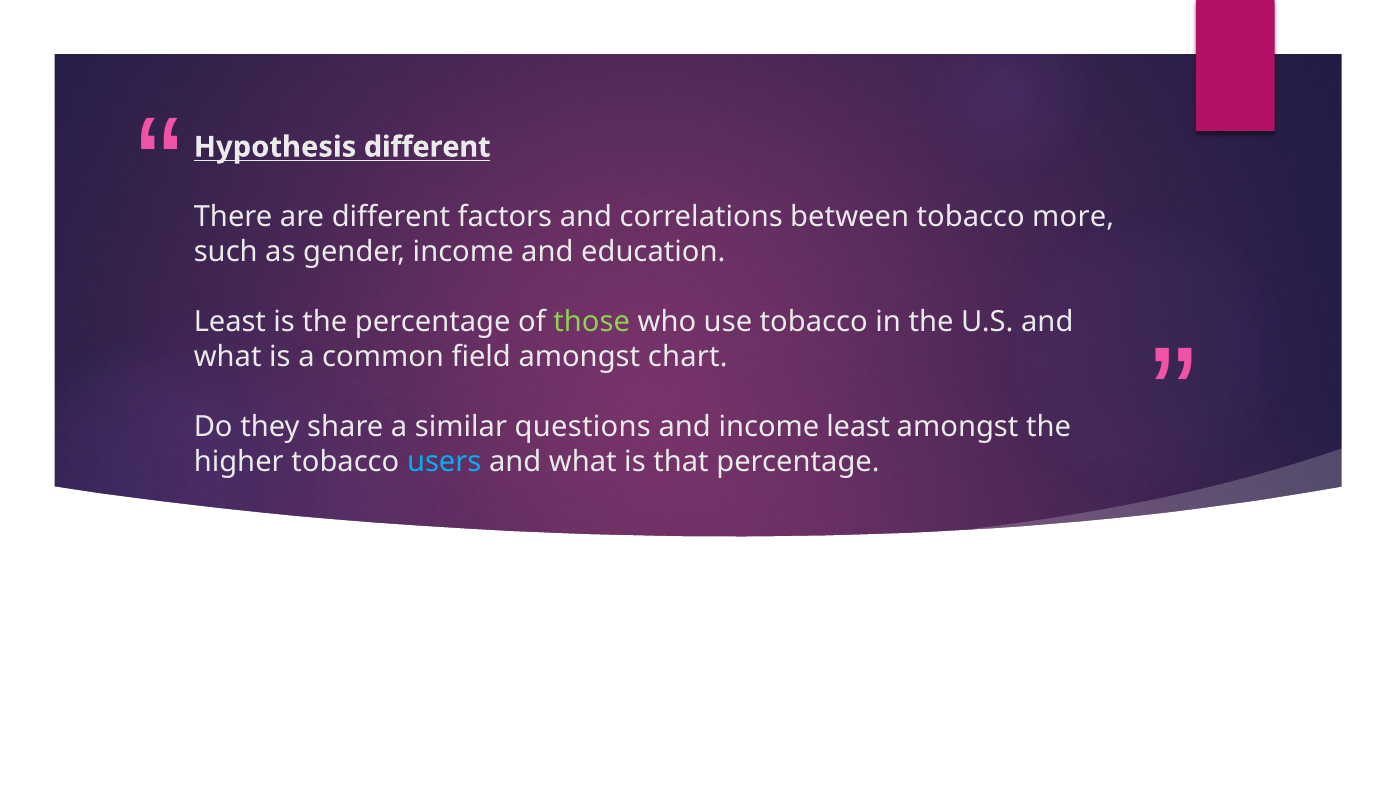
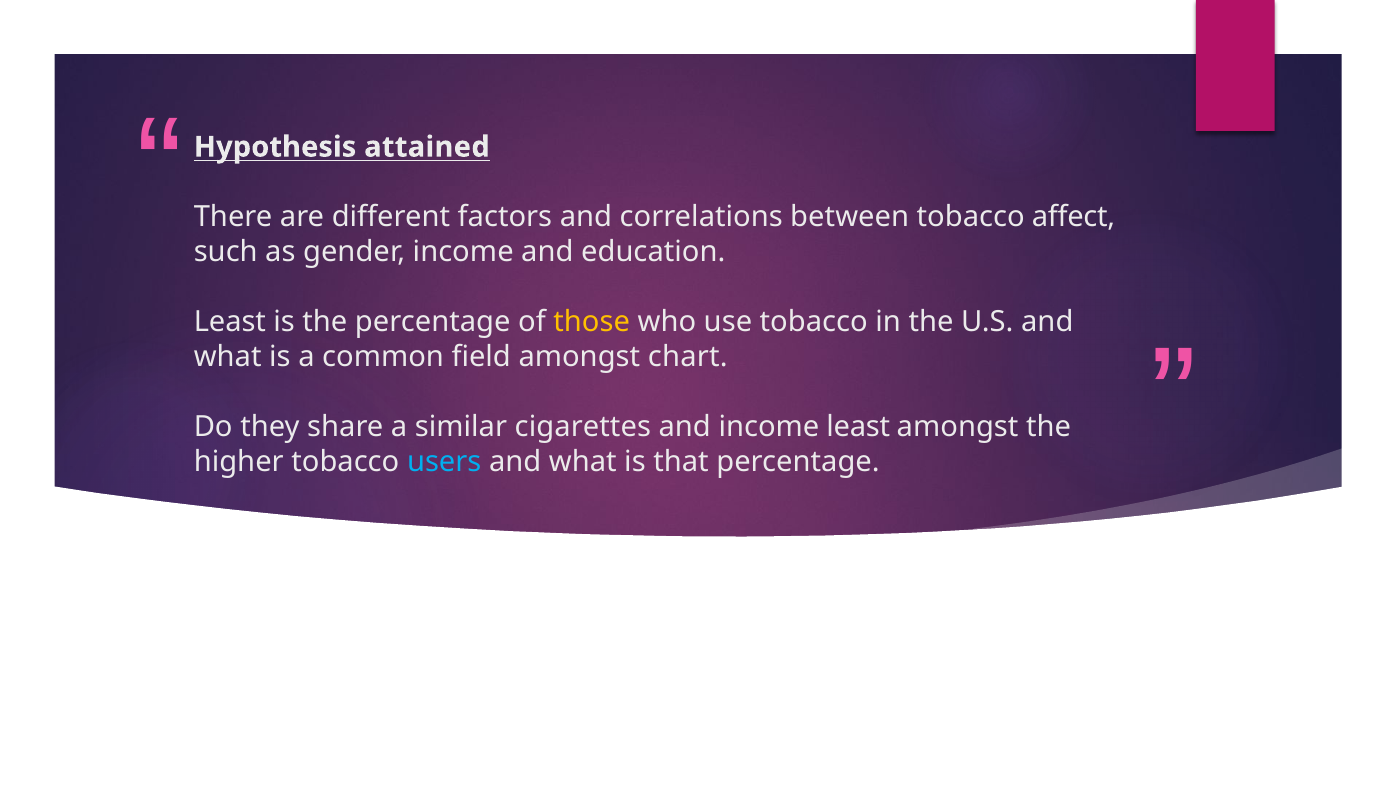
Hypothesis different: different -> attained (427, 147)
more: more -> affect (1074, 217)
those colour: light green -> yellow (592, 322)
questions: questions -> cigarettes (583, 426)
